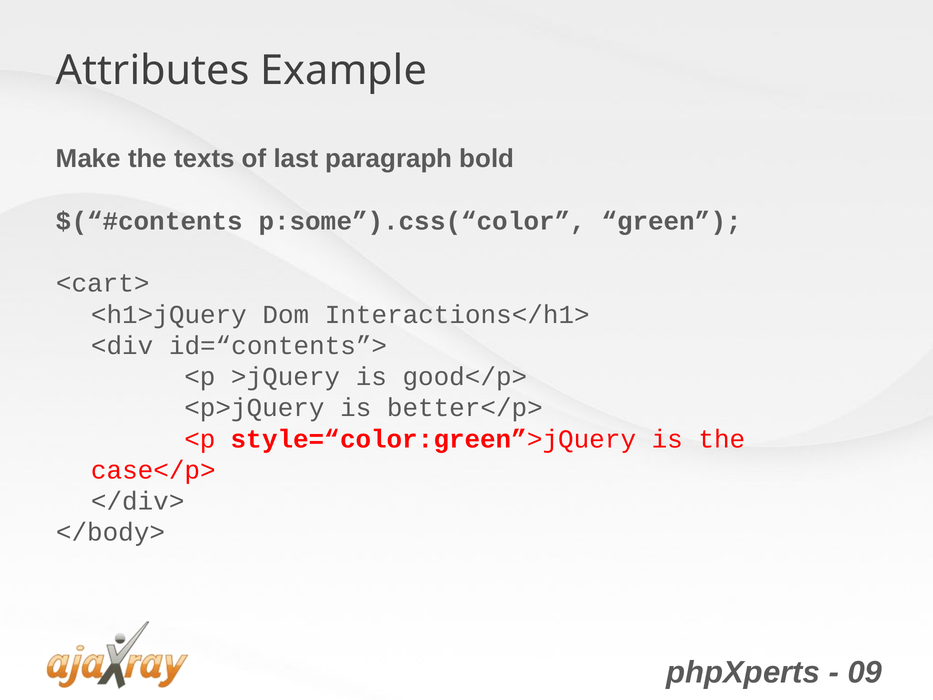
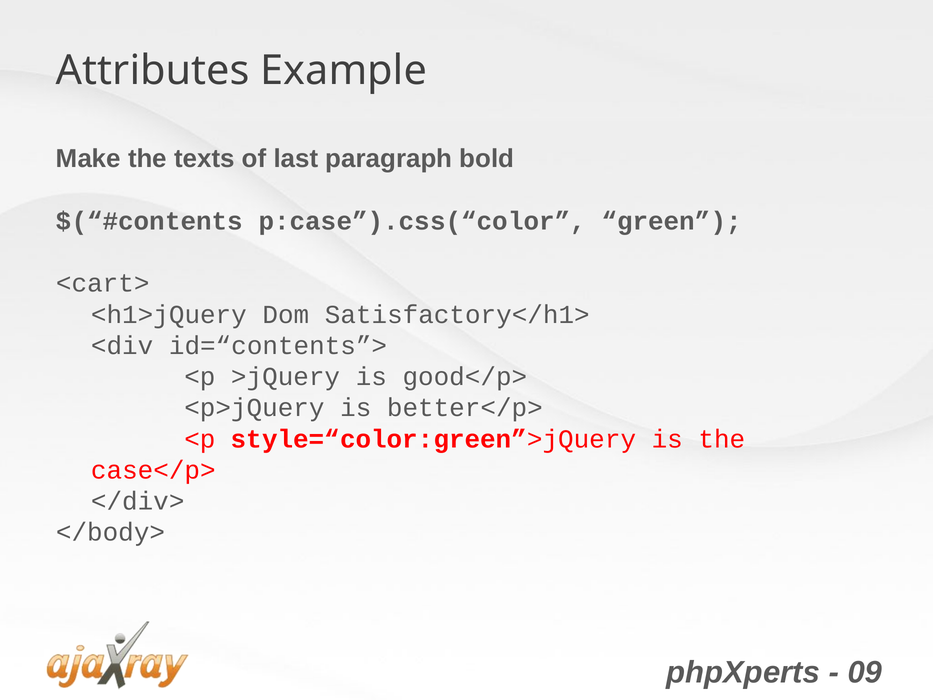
p:some”).css(“color: p:some”).css(“color -> p:case”).css(“color (422, 221)
Interactions</h1>: Interactions</h1> -> Satisfactory</h1> (457, 314)
